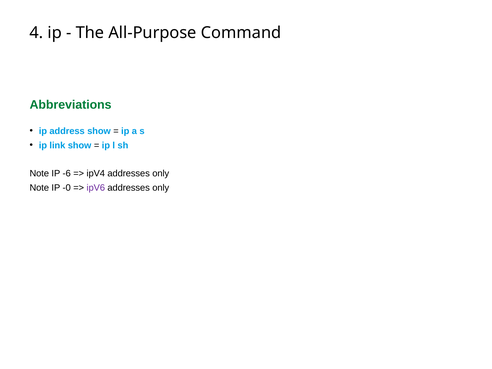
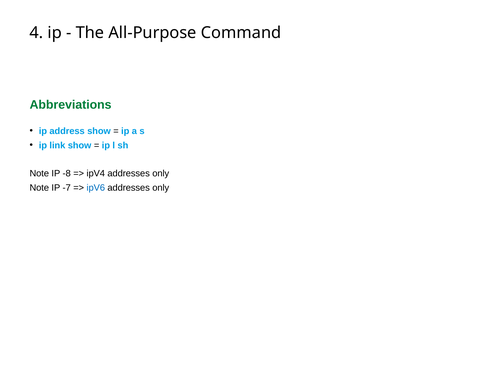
-6: -6 -> -8 (67, 174)
-0: -0 -> -7 (67, 188)
ipV6 colour: purple -> blue (96, 188)
